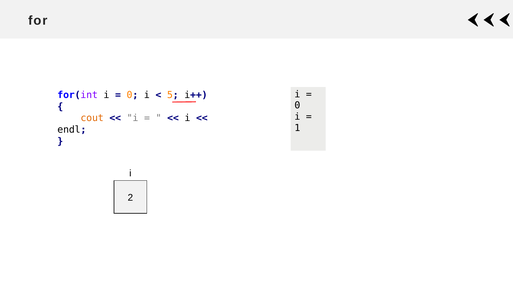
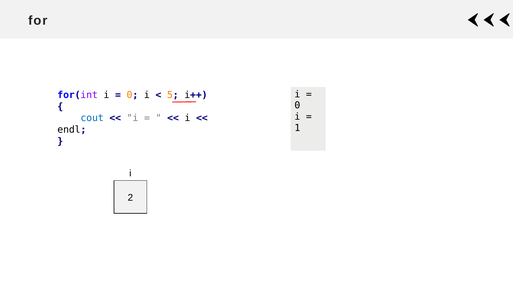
cout colour: orange -> blue (92, 118)
